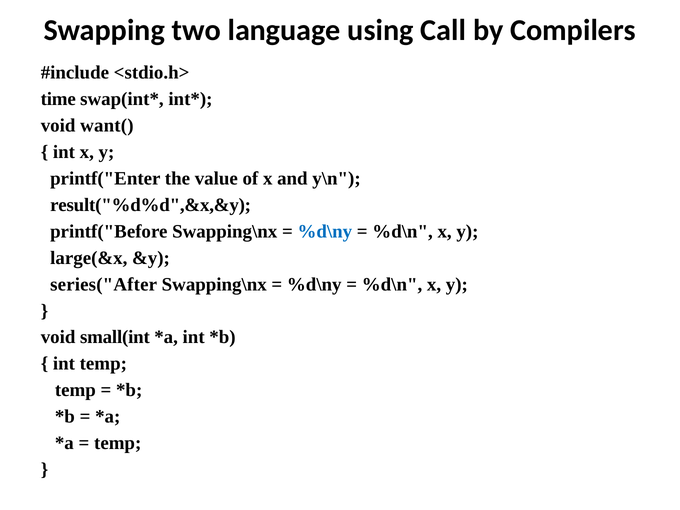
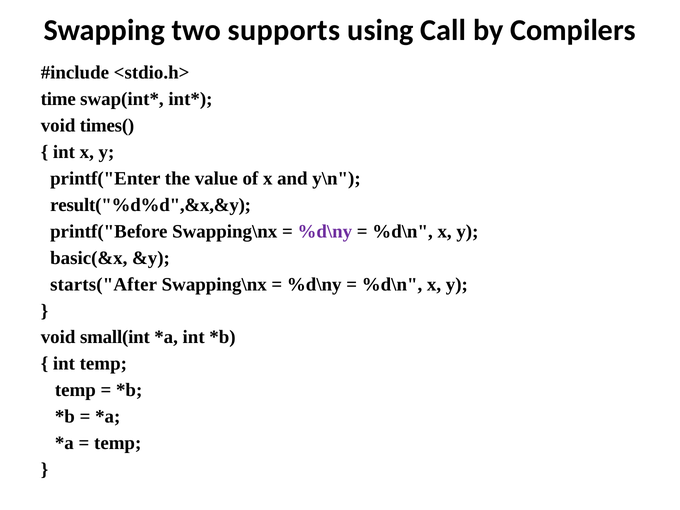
language: language -> supports (284, 30)
want(: want( -> times( (107, 126)
%d\ny colour: blue -> purple (325, 231)
large(&x: large(&x -> basic(&x (89, 258)
series("After: series("After -> starts("After (104, 284)
